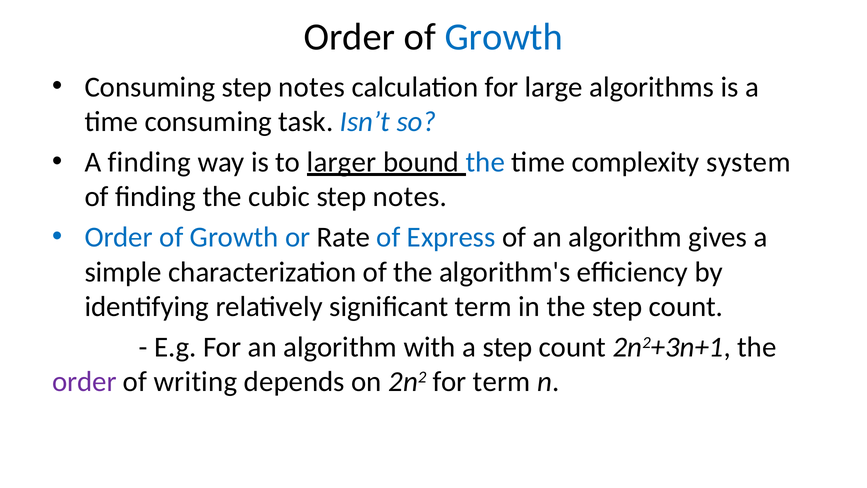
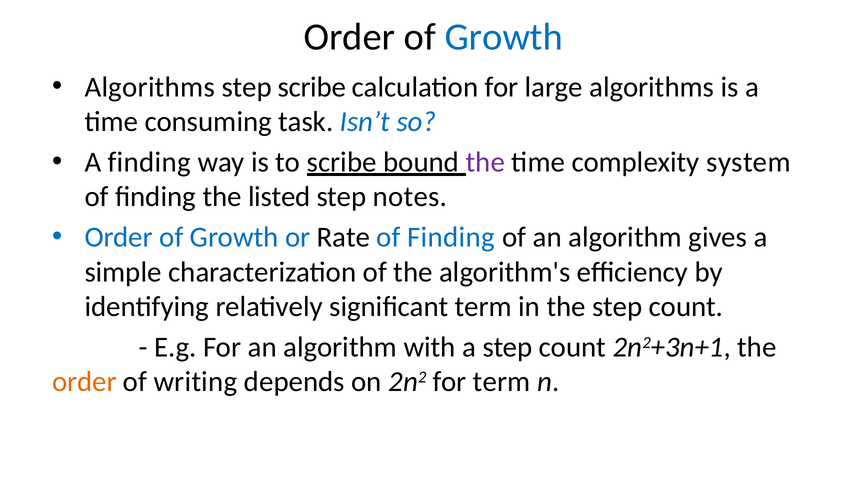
Consuming: Consuming -> Algorithms (150, 87)
notes: notes -> scribe (312, 87)
to larger: larger -> scribe (342, 162)
the colour: blue -> purple (485, 162)
cubic: cubic -> listed (279, 197)
Express: Express -> Finding (451, 237)
order colour: purple -> orange (84, 382)
